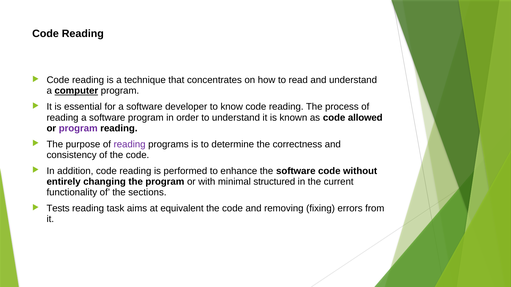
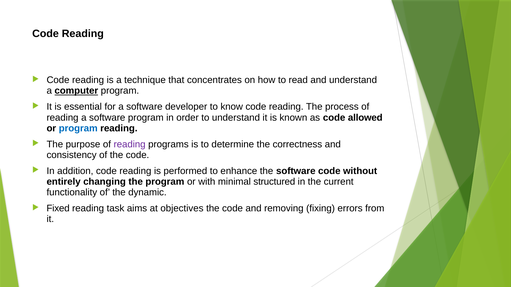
program colour: purple -> blue (78, 128)
sections: sections -> dynamic (147, 193)
Tests: Tests -> Fixed (58, 209)
equivalent: equivalent -> objectives (182, 209)
